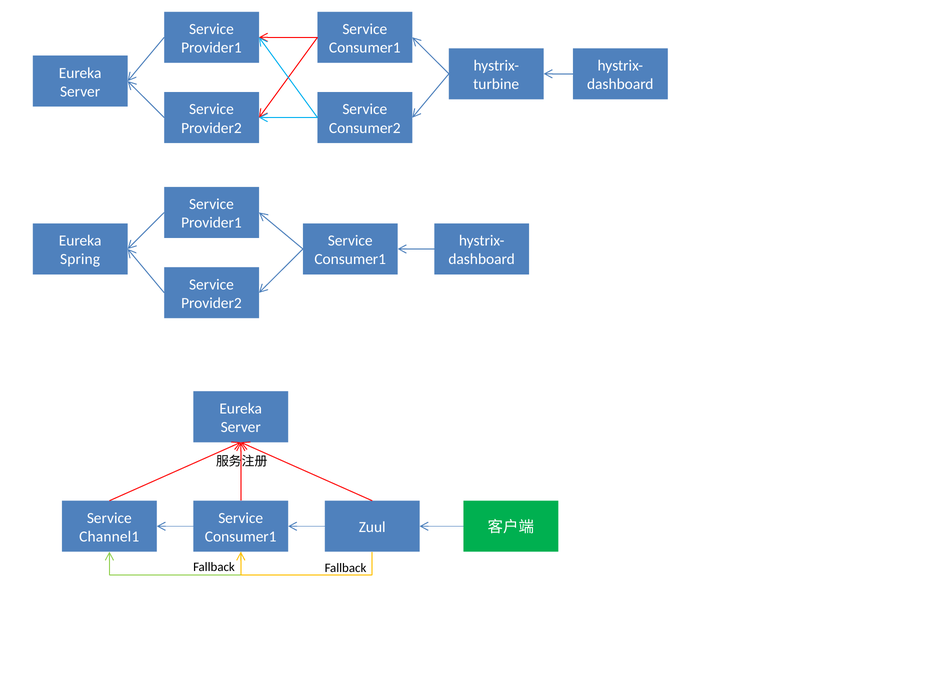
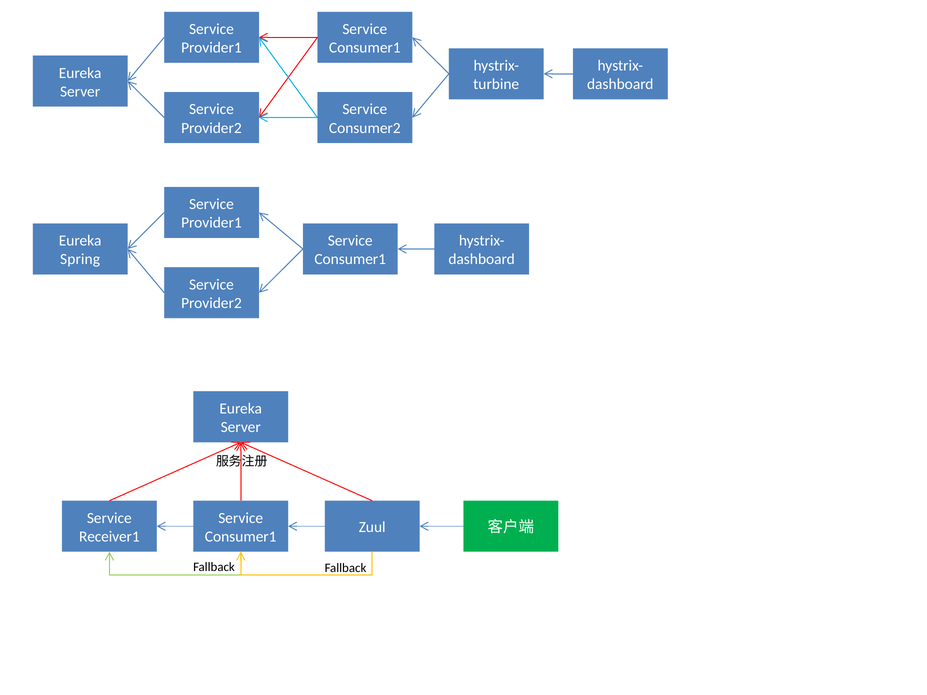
Channel1: Channel1 -> Receiver1 (109, 537)
